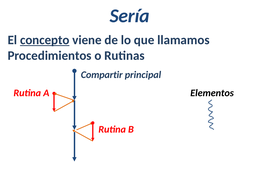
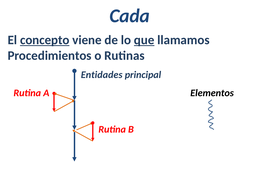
Sería: Sería -> Cada (130, 16)
que underline: none -> present (144, 40)
Compartir: Compartir -> Entidades (102, 74)
